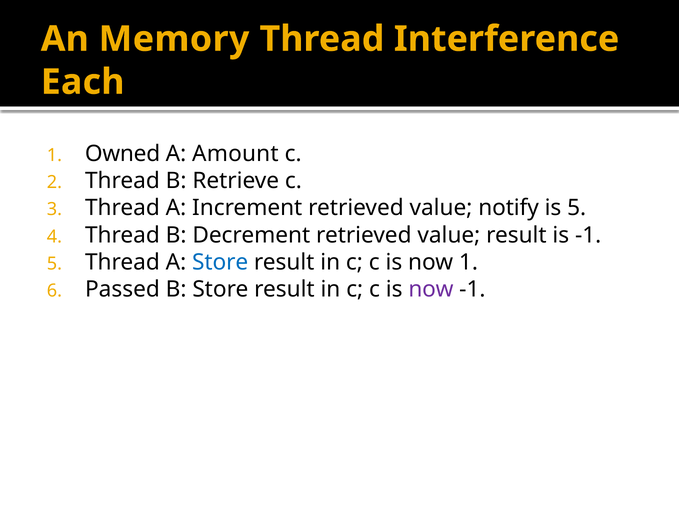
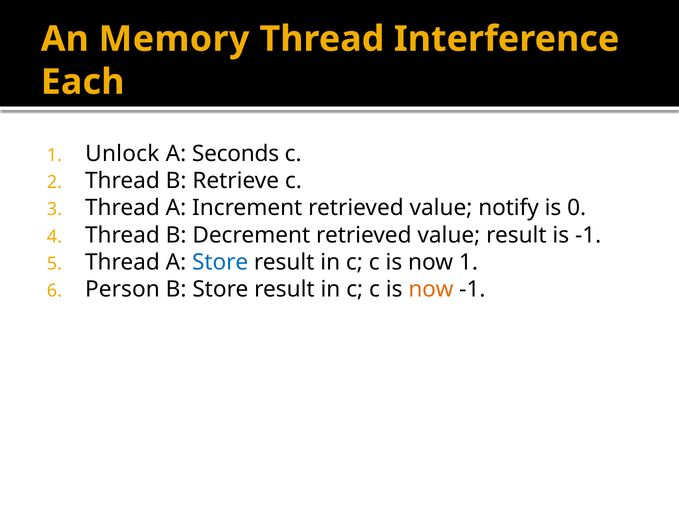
Owned: Owned -> Unlock (122, 154)
Amount: Amount -> Seconds (236, 154)
is 5: 5 -> 0 (577, 208)
Passed: Passed -> Person (122, 290)
now colour: purple -> orange (431, 290)
